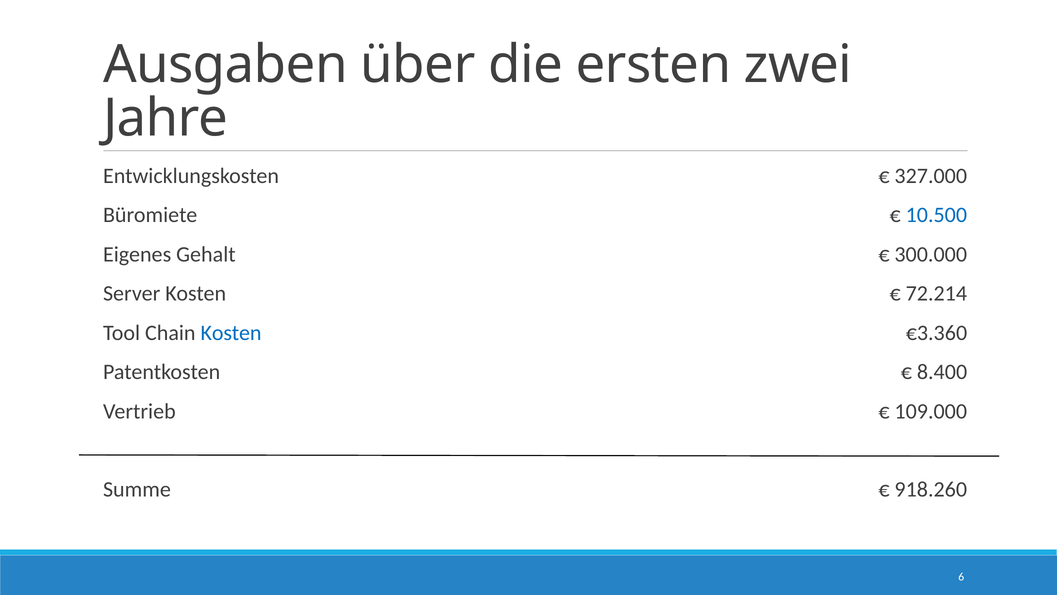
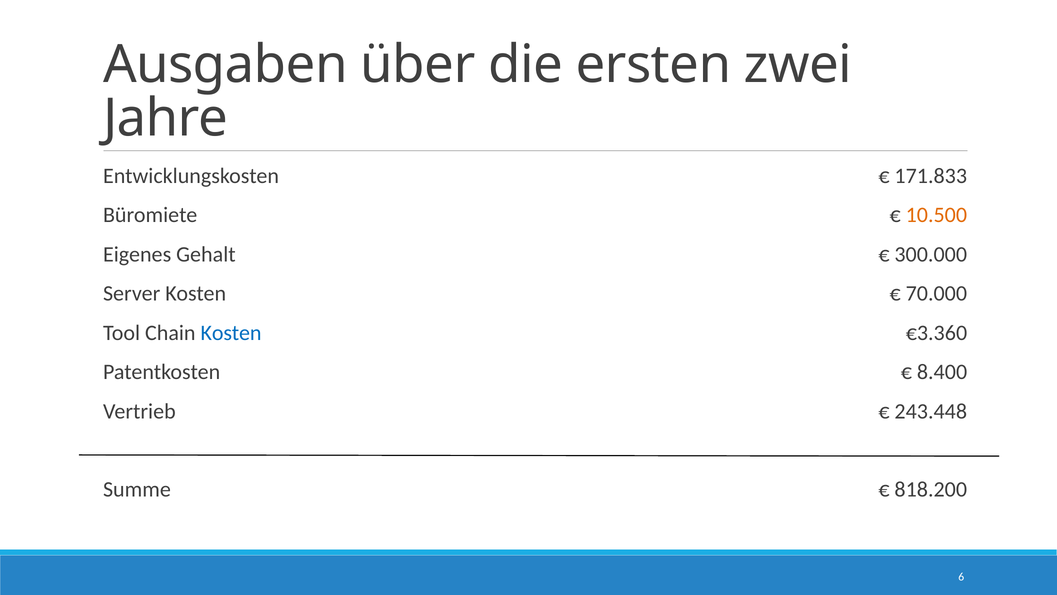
327.000: 327.000 -> 171.833 (931, 176)
10.500 colour: blue -> orange (936, 215)
72.214: 72.214 -> 70.000 (936, 293)
109.000: 109.000 -> 243.448 (931, 411)
918.260: 918.260 -> 818.200 (931, 489)
